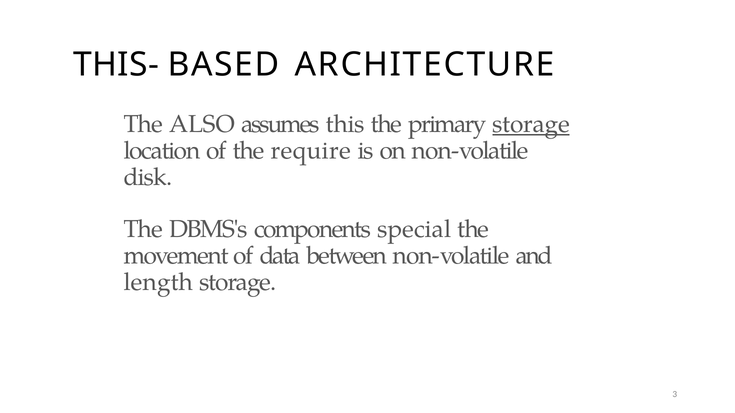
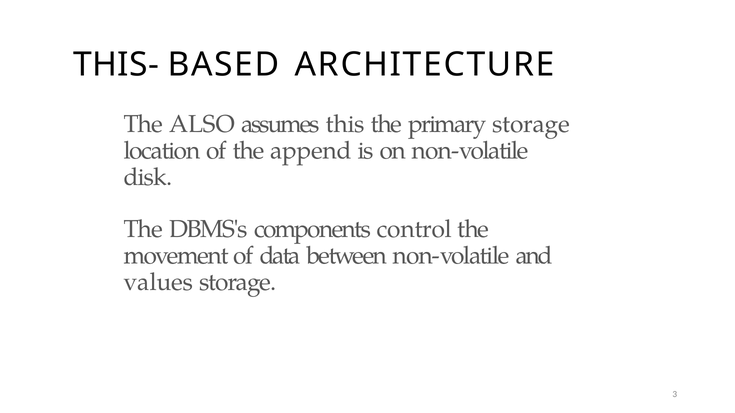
storage underline: present -> none (531, 125)
require: require -> append (311, 151)
special: special -> control (414, 229)
length: length -> values (159, 282)
